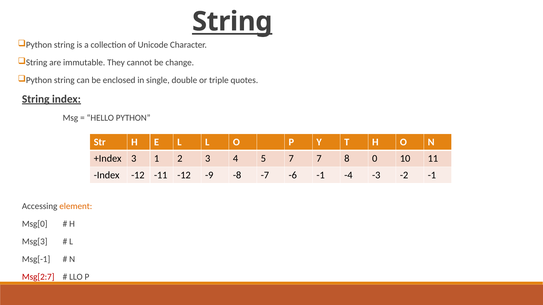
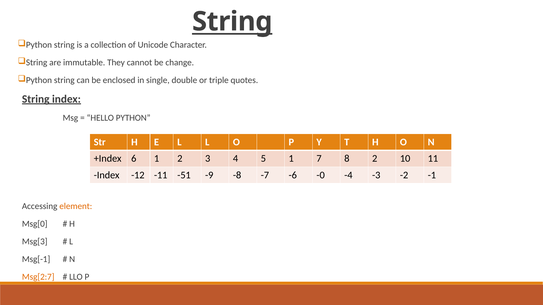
+Index 3: 3 -> 6 (134, 159)
5 7: 7 -> 1 (291, 159)
8 0: 0 -> 2 (375, 159)
-11 -12: -12 -> -51 (184, 175)
-6 -1: -1 -> -0 (321, 175)
Msg[2:7 colour: red -> orange (38, 277)
